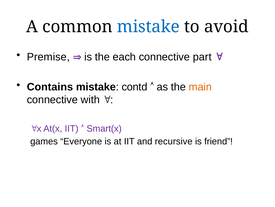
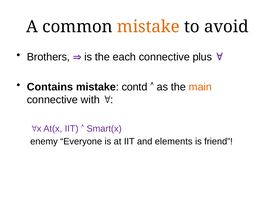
mistake colour: blue -> orange (148, 27)
Premise: Premise -> Brothers (48, 57)
part: part -> plus (202, 57)
games: games -> enemy (44, 141)
recursive: recursive -> elements (174, 141)
